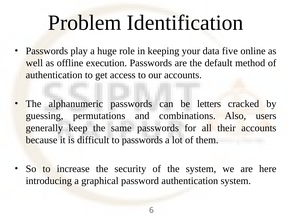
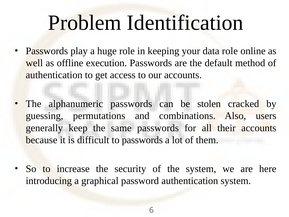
data five: five -> role (230, 51)
letters: letters -> stolen (209, 104)
